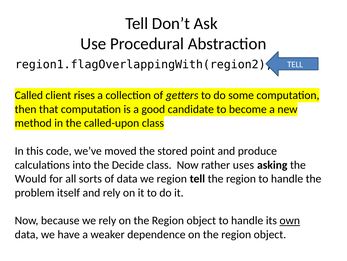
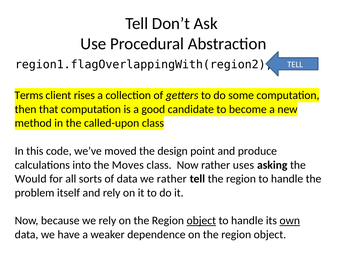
Called: Called -> Terms (29, 95)
stored: stored -> design (173, 151)
Decide: Decide -> Moves (128, 164)
we region: region -> rather (172, 178)
object underline: none -> present (201, 220)
